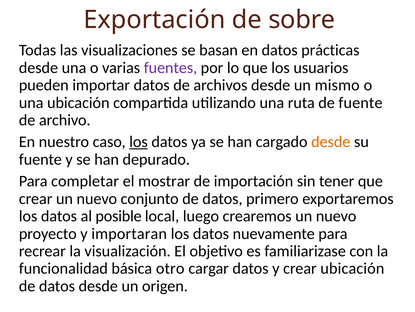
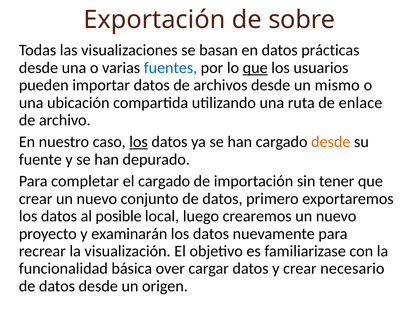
fuentes colour: purple -> blue (170, 68)
que underline: none -> present (255, 68)
de fuente: fuente -> enlace (360, 102)
el mostrar: mostrar -> cargado (164, 181)
importaran: importaran -> examinarán (129, 233)
otro: otro -> over (170, 268)
crear ubicación: ubicación -> necesario (352, 268)
